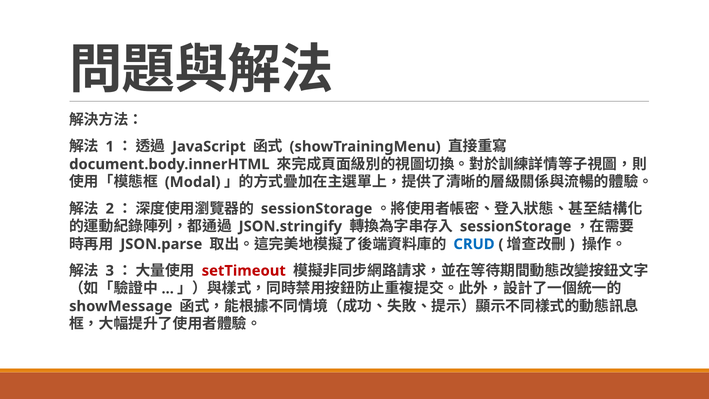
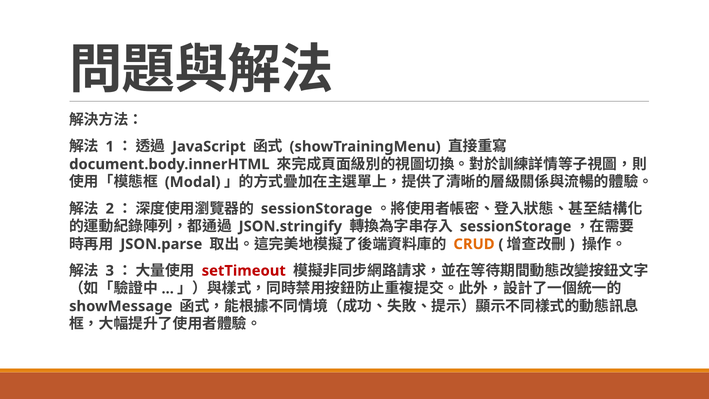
CRUD colour: blue -> orange (474, 244)
